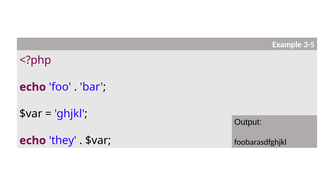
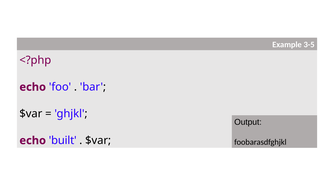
they: they -> built (63, 140)
